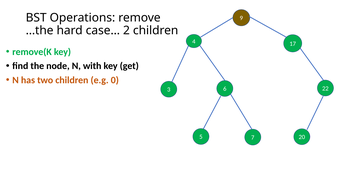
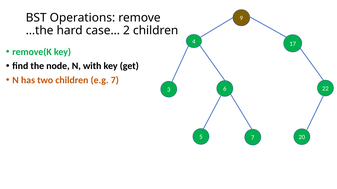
e.g 0: 0 -> 7 (115, 80)
